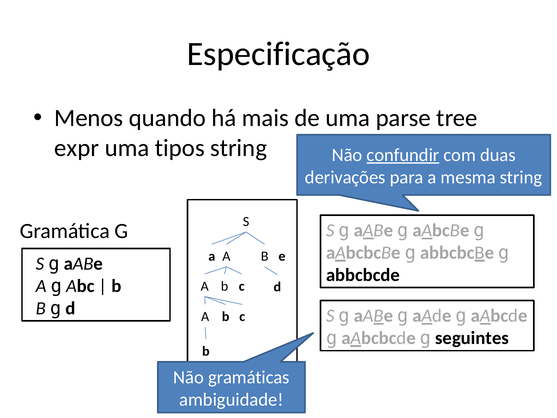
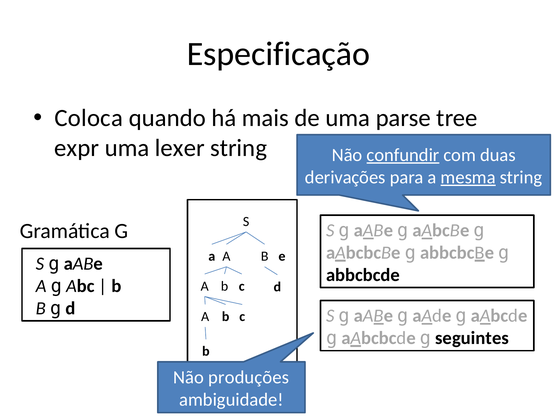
Menos: Menos -> Coloca (89, 118)
tipos: tipos -> lexer (180, 148)
mesma underline: none -> present (468, 177)
gramáticas: gramáticas -> produções (249, 377)
